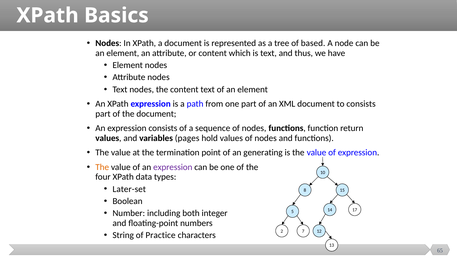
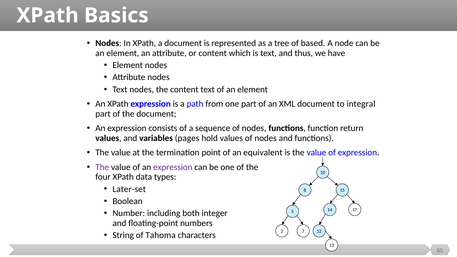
to consists: consists -> integral (361, 104)
generating: generating -> equivalent (263, 153)
The colour: orange -> purple (102, 167)
Practice: Practice -> Tahoma (161, 235)
